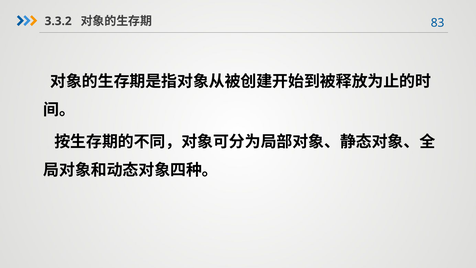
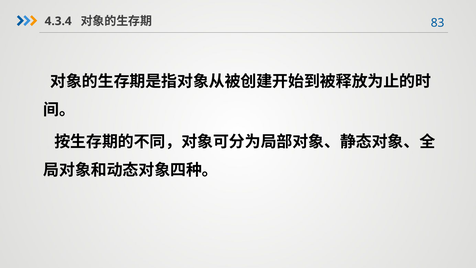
3.3.2: 3.3.2 -> 4.3.4 (58, 21)
